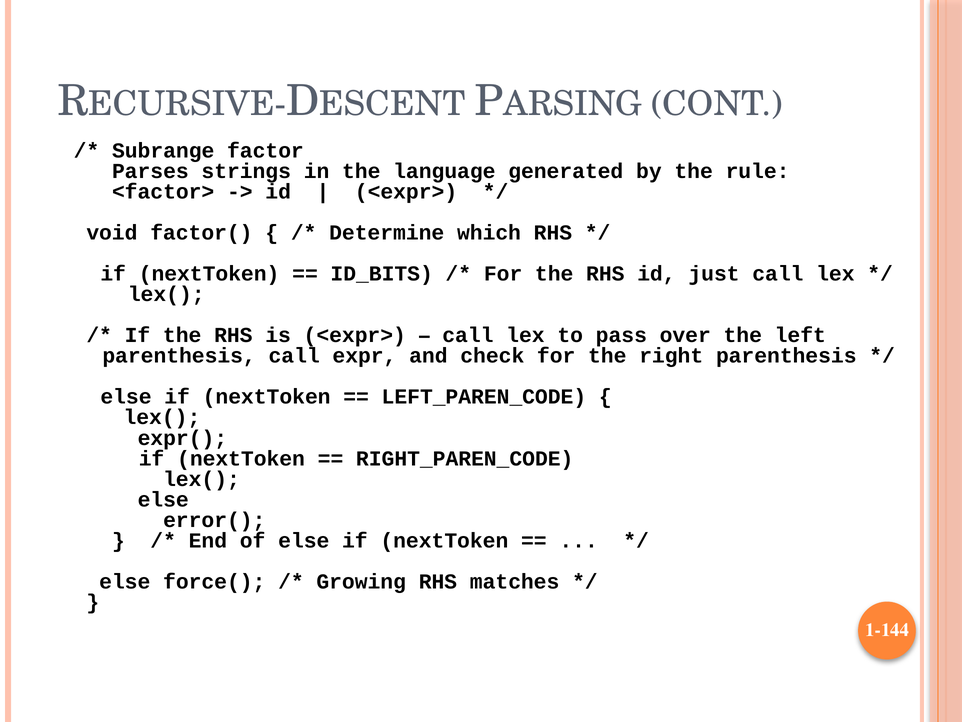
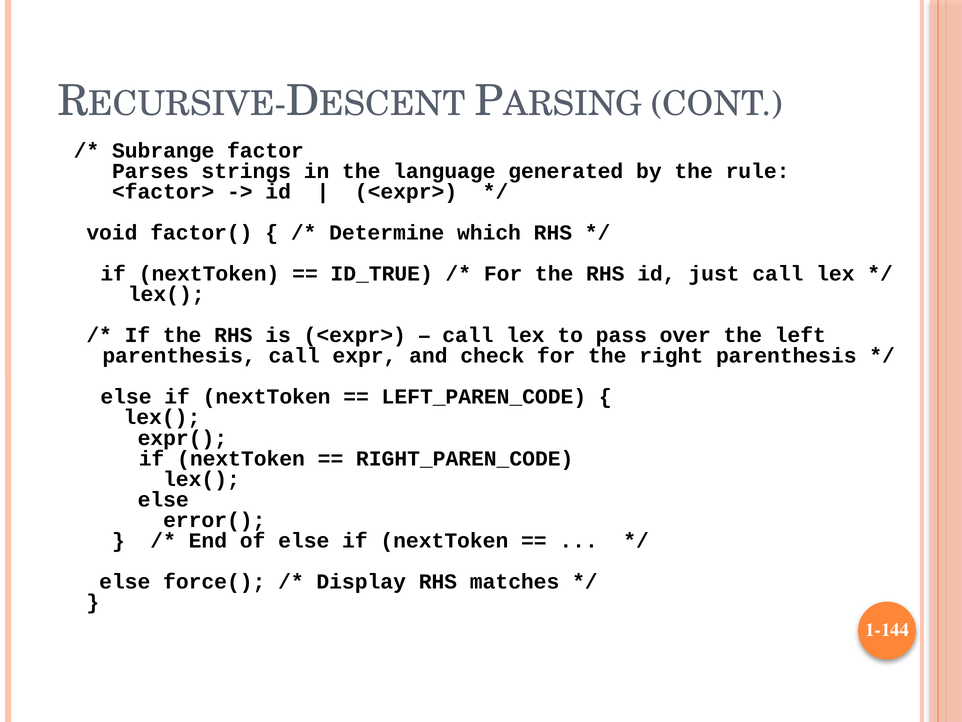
ID_BITS: ID_BITS -> ID_TRUE (382, 274)
Growing: Growing -> Display (361, 581)
